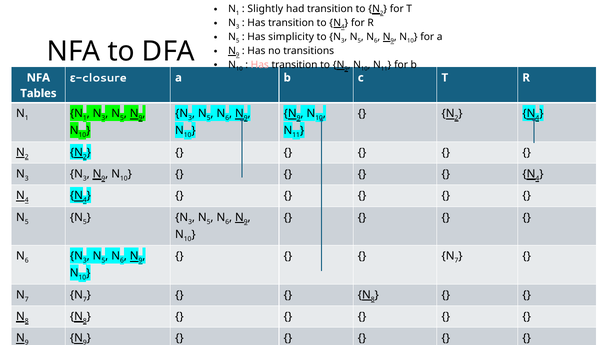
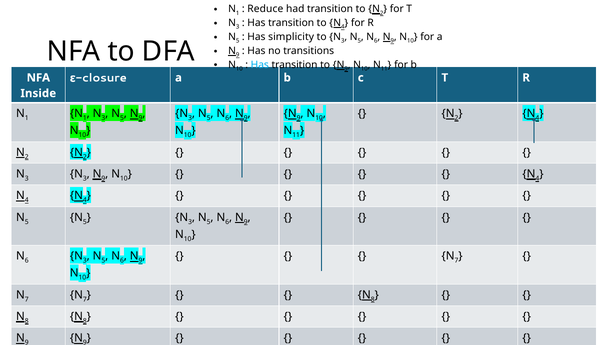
Slightly: Slightly -> Reduce (265, 9)
Has colour: pink -> light blue (260, 65)
Tables: Tables -> Inside (38, 93)
